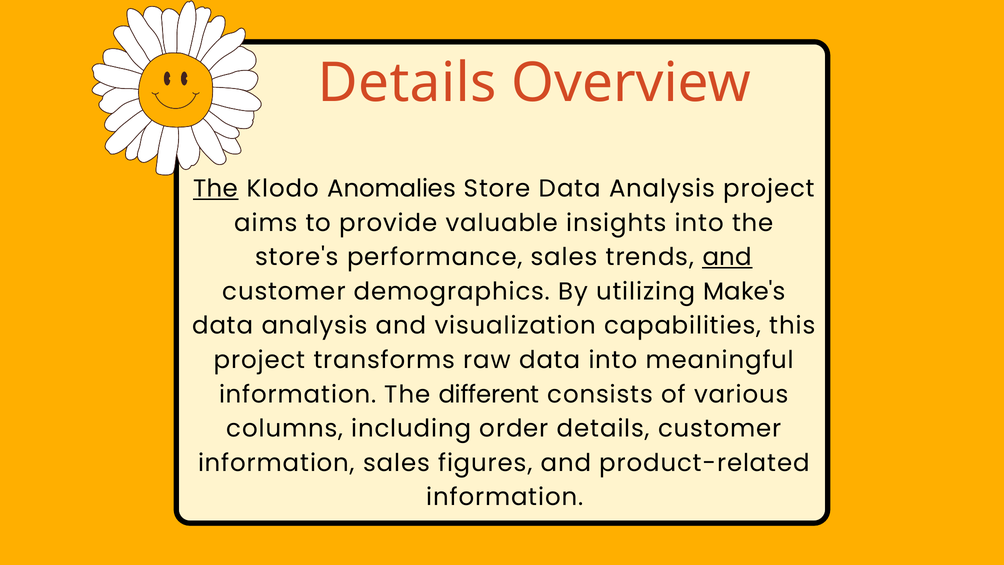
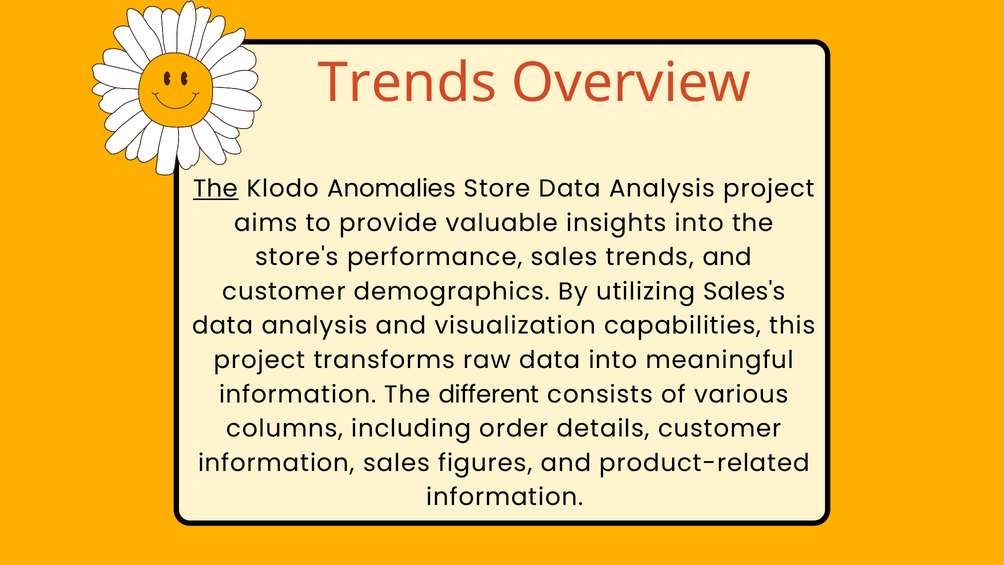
Details: Details -> Trends (407, 83)
and underline: present -> none (727, 257)
Make's: Make's -> Sales's (744, 292)
